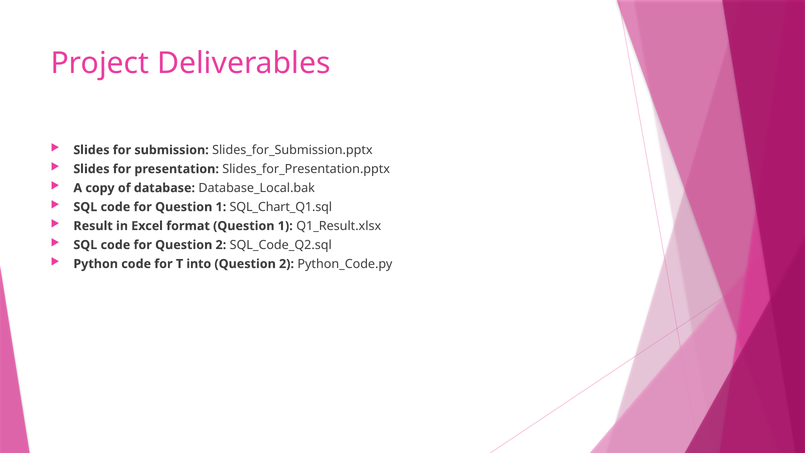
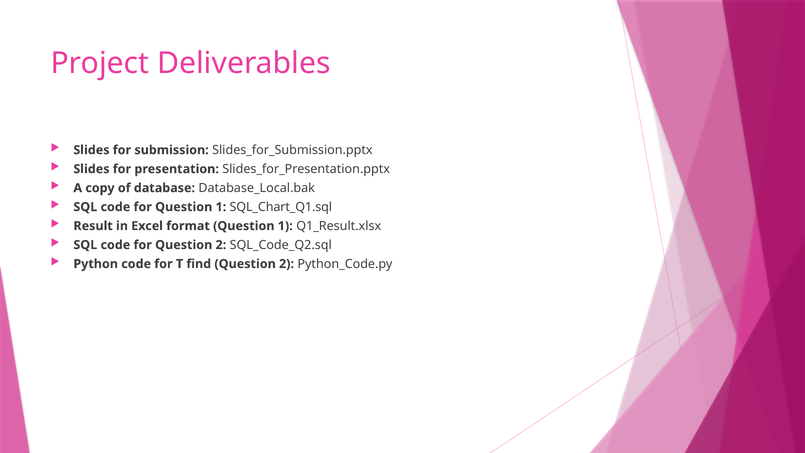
into: into -> find (199, 264)
